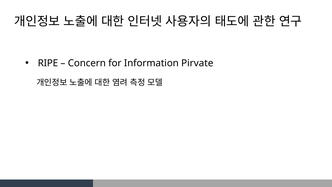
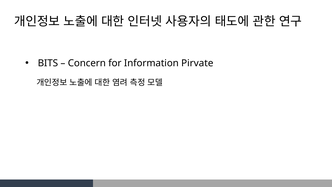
RIPE: RIPE -> BITS (48, 63)
